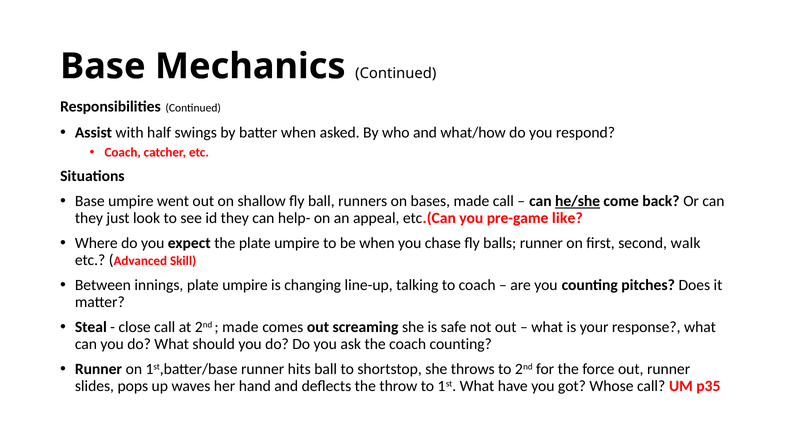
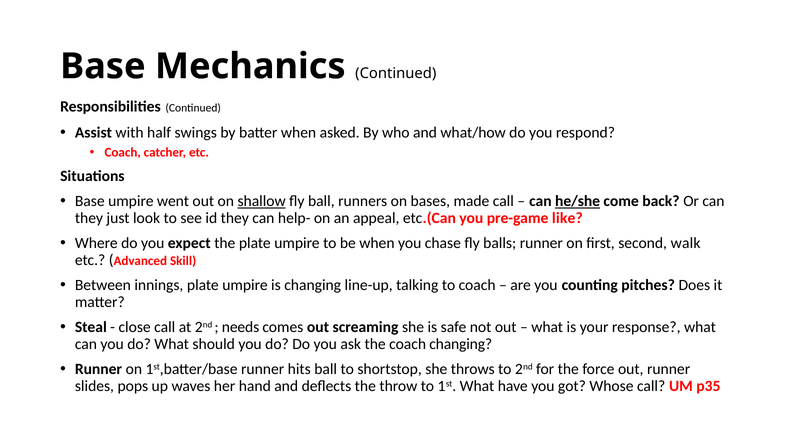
shallow underline: none -> present (262, 201)
made: made -> needs (241, 327)
coach counting: counting -> changing (461, 344)
